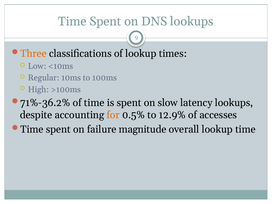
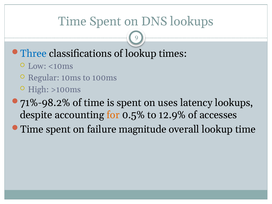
Three colour: orange -> blue (33, 54)
71%-36.2%: 71%-36.2% -> 71%-98.2% (45, 103)
slow: slow -> uses (168, 103)
